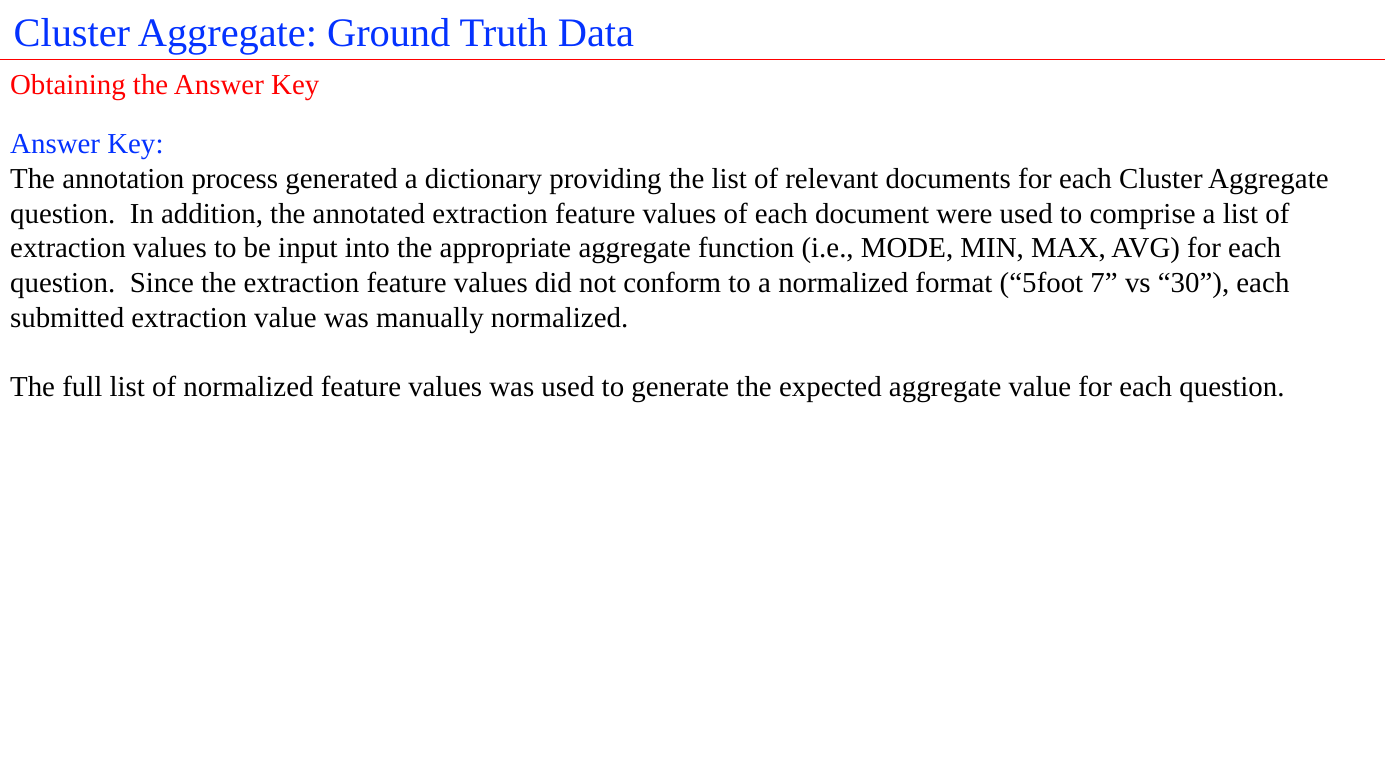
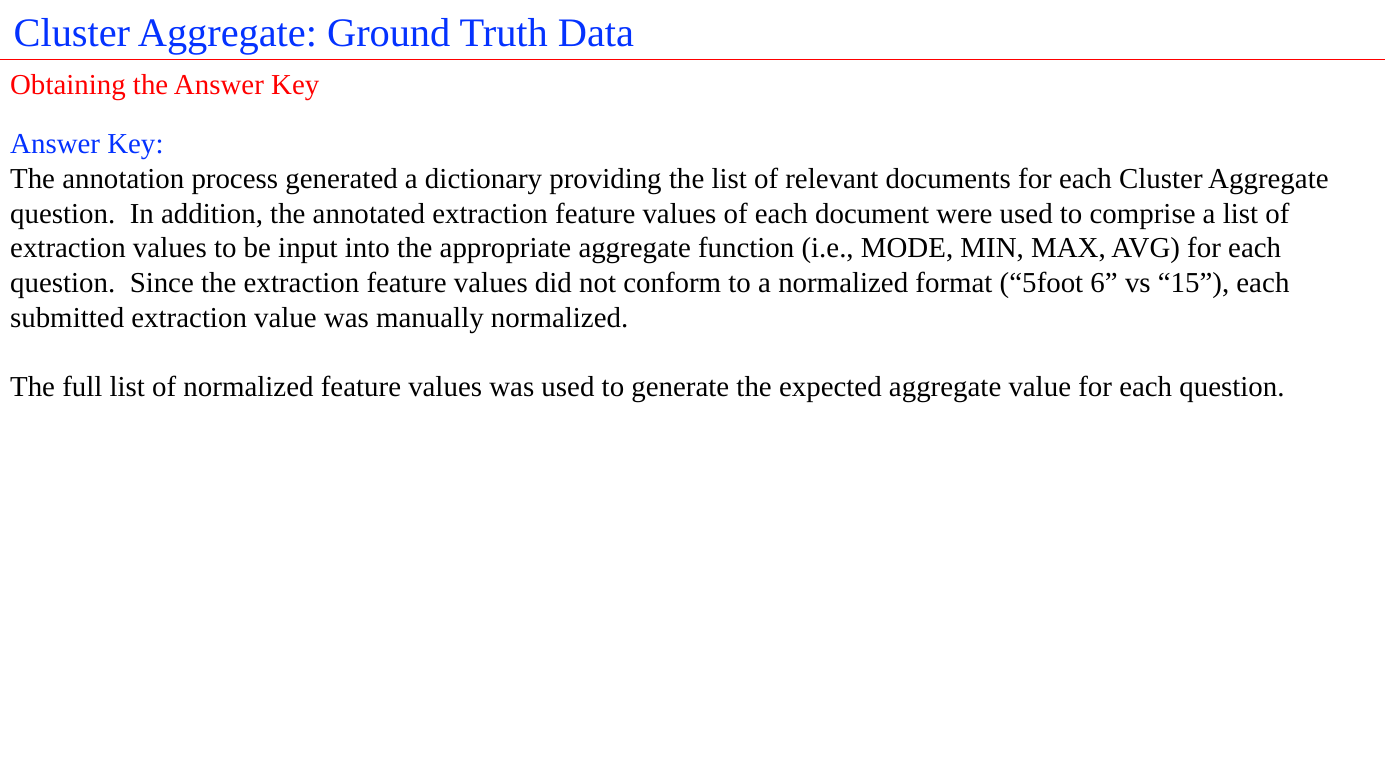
7: 7 -> 6 (1104, 283)
30: 30 -> 15 (1194, 283)
